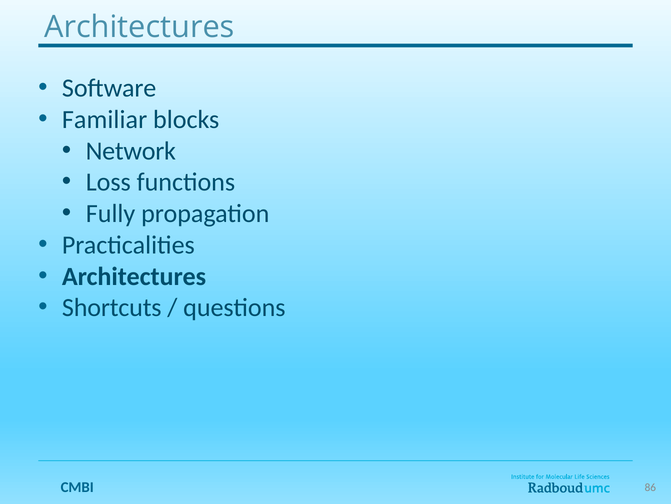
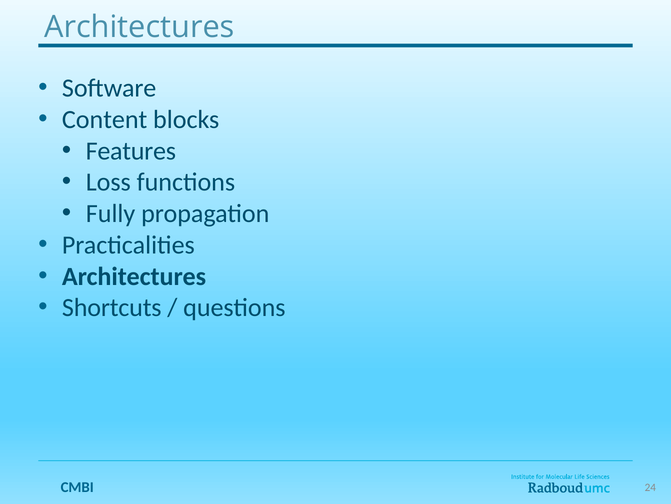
Familiar: Familiar -> Content (105, 119)
Network: Network -> Features (131, 151)
86: 86 -> 24 (650, 487)
